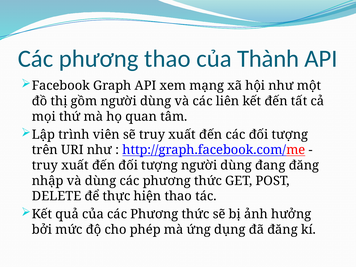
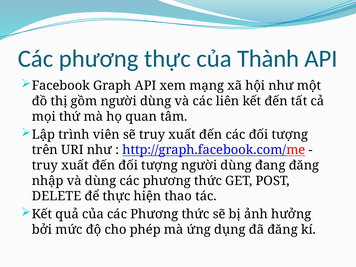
phương thao: thao -> thực (167, 59)
